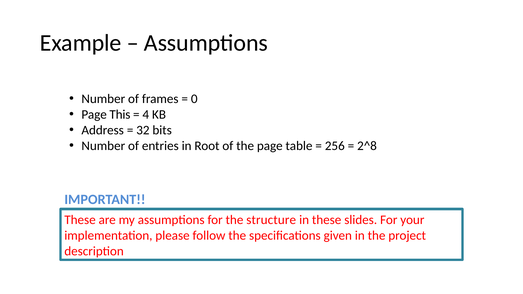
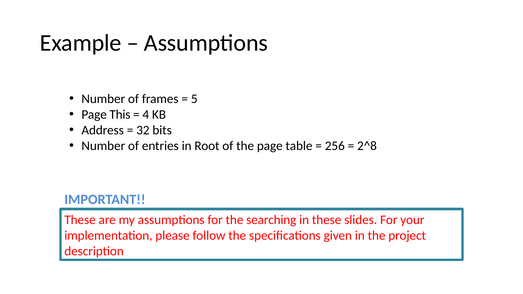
0: 0 -> 5 (194, 99)
structure: structure -> searching (271, 220)
